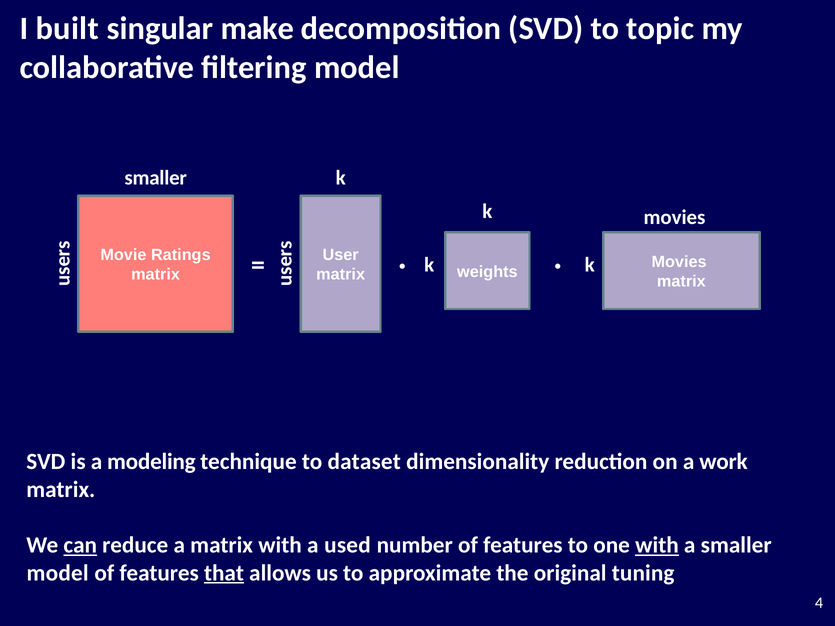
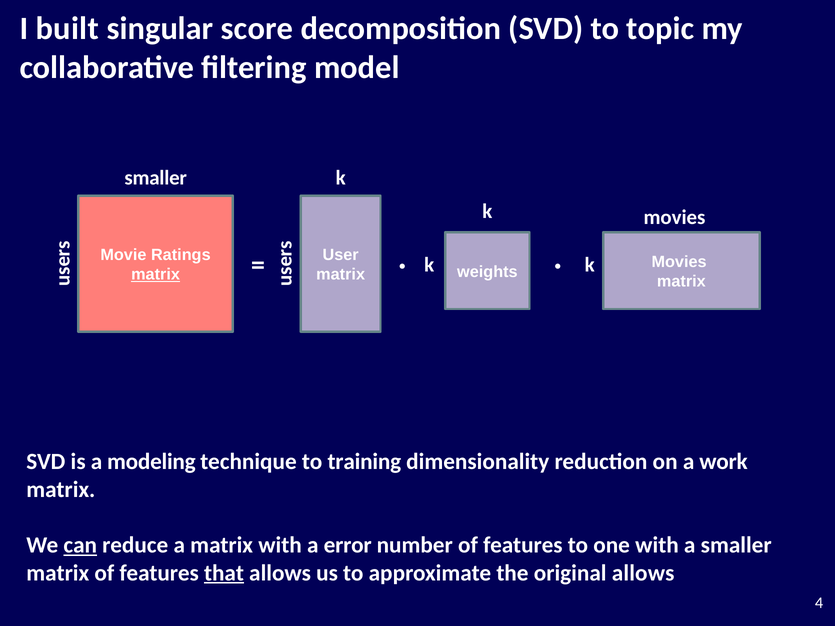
make: make -> score (257, 28)
matrix underline: none -> present (156, 275)
dataset: dataset -> training (364, 462)
used: used -> error (348, 545)
with underline: present -> none (657, 545)
model: model -> matrix (58, 573)
original tuning: tuning -> allows (643, 573)
